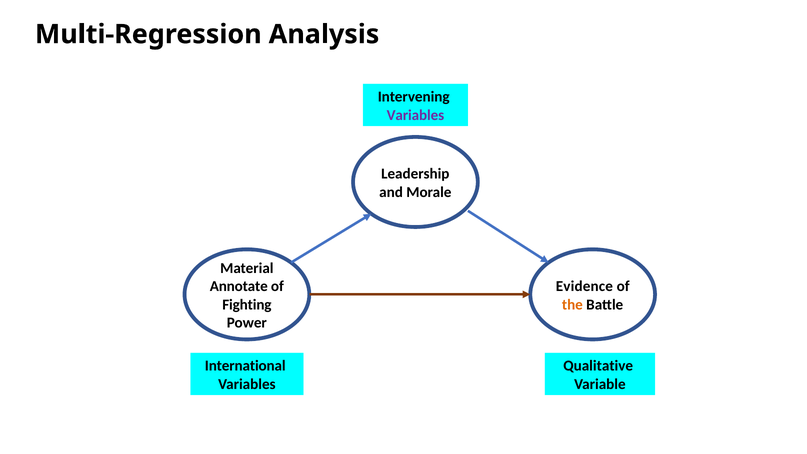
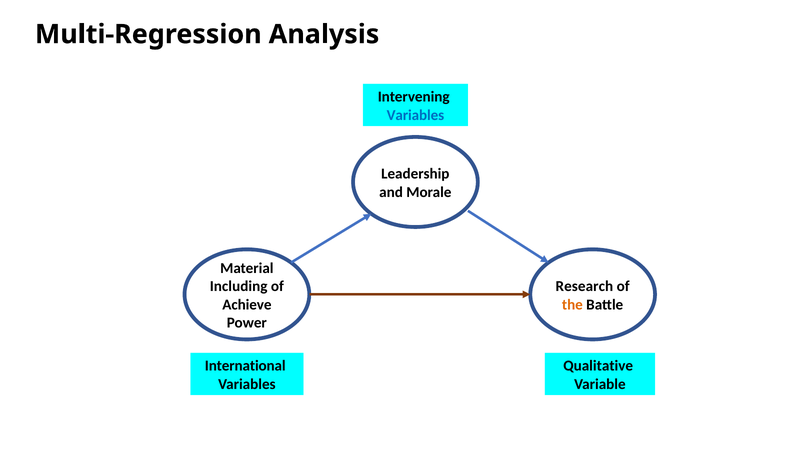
Variables colour: purple -> blue (415, 115)
Annotate: Annotate -> Including (239, 286)
Evidence: Evidence -> Research (584, 286)
Fighting: Fighting -> Achieve (247, 304)
